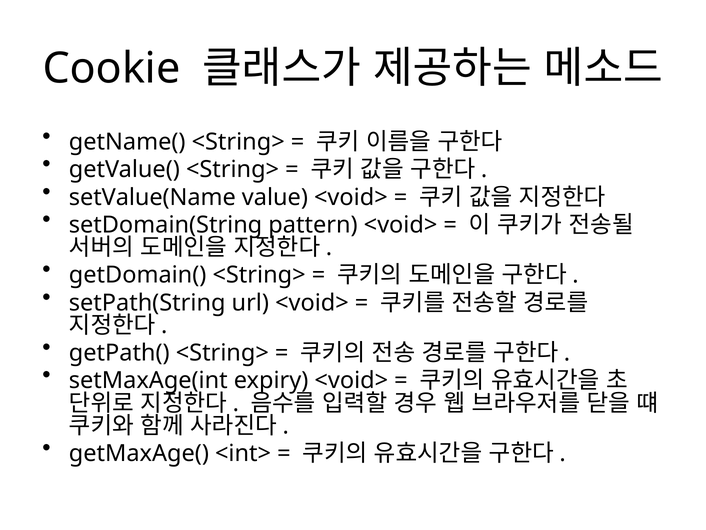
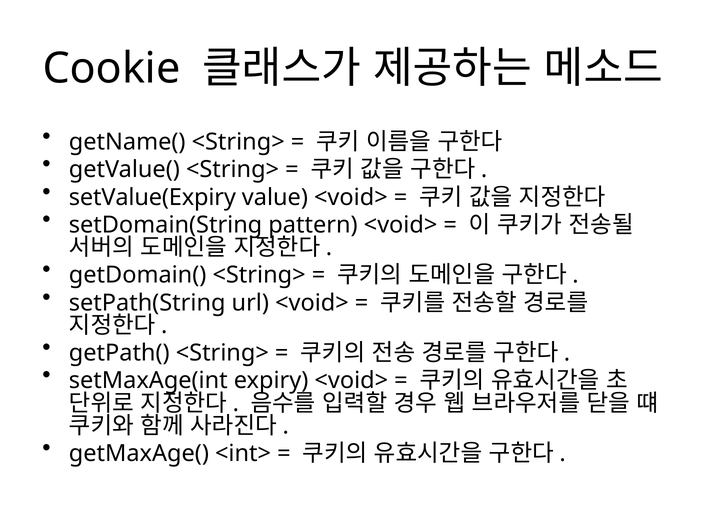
setValue(Name: setValue(Name -> setValue(Expiry (152, 197)
